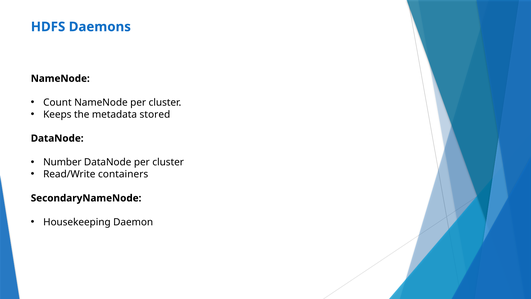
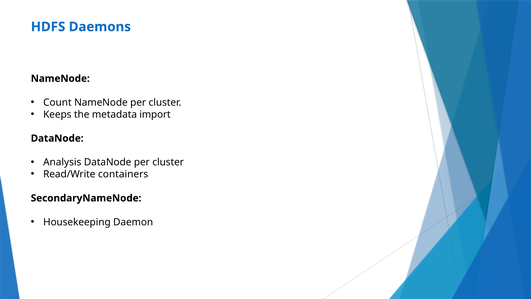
stored: stored -> import (155, 114)
Number: Number -> Analysis (62, 162)
